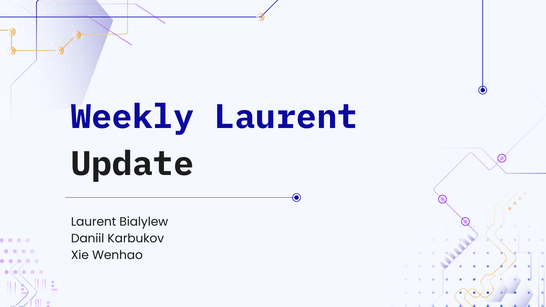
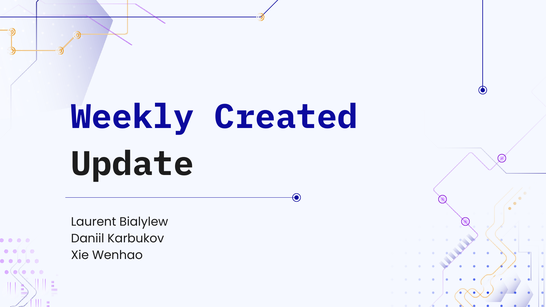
Weekly Laurent: Laurent -> Created (286, 117)
